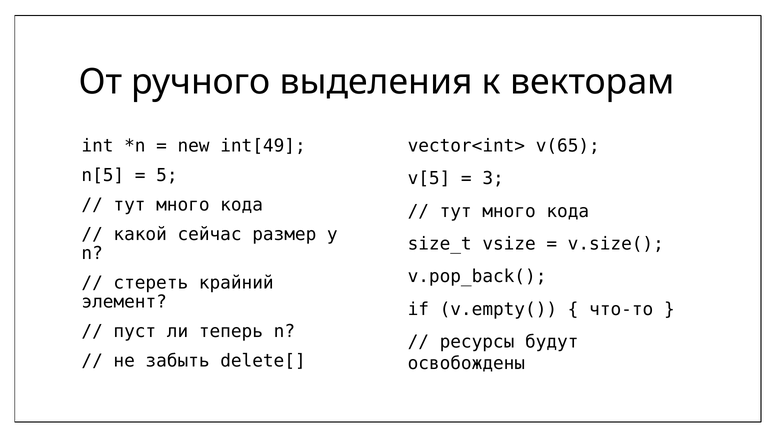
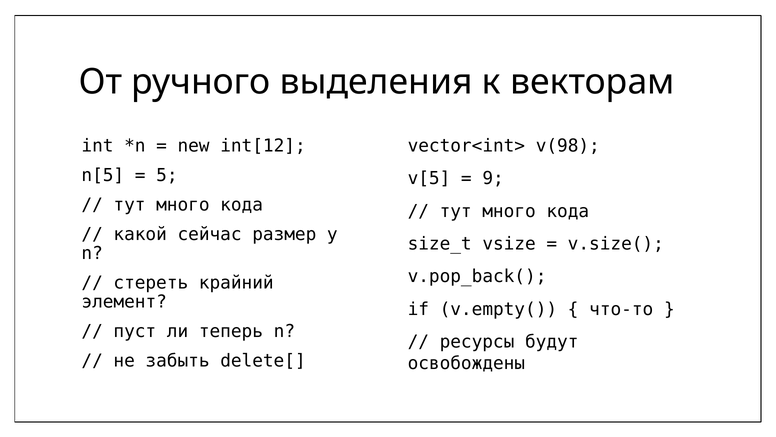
v(65: v(65 -> v(98 (568, 146)
int[49: int[49 -> int[12 (263, 146)
3: 3 -> 9 (493, 178)
